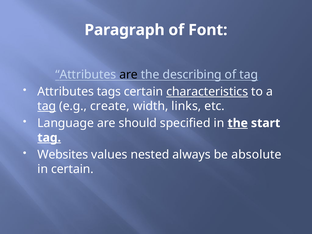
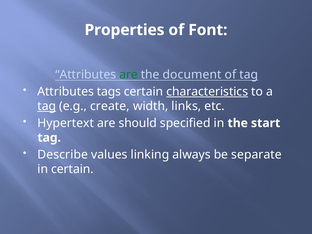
Paragraph: Paragraph -> Properties (125, 30)
are colour: black -> green (129, 75)
describing: describing -> document (192, 75)
Language: Language -> Hypertext (66, 123)
the underline: present -> none (238, 123)
tag underline: present -> none (49, 138)
Websites: Websites -> Describe (63, 155)
nested: nested -> linking (150, 155)
absolute: absolute -> separate (256, 155)
